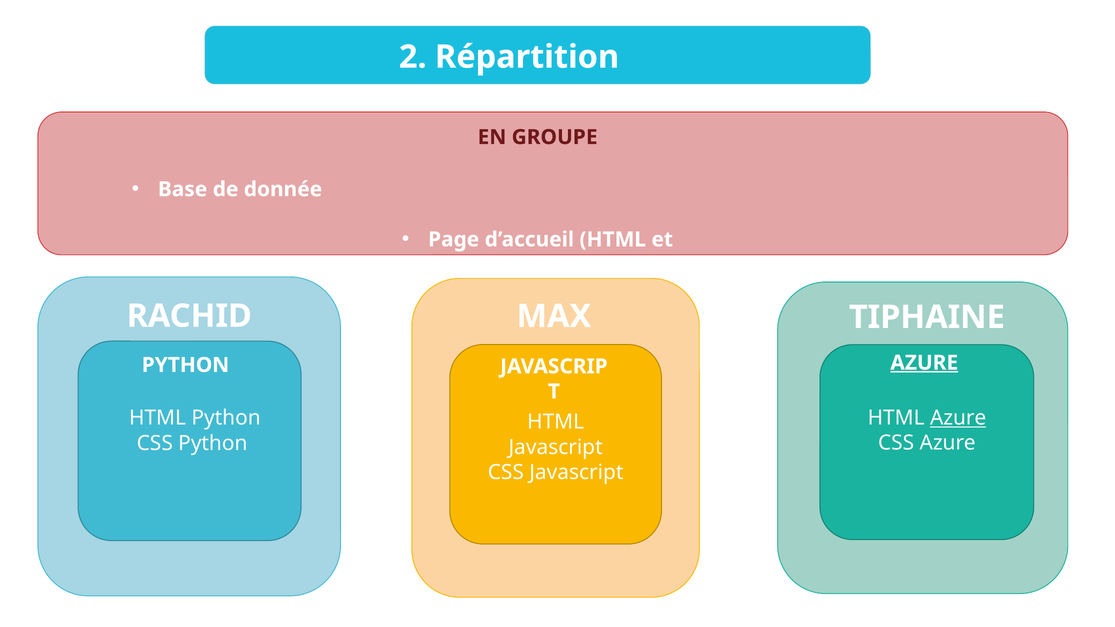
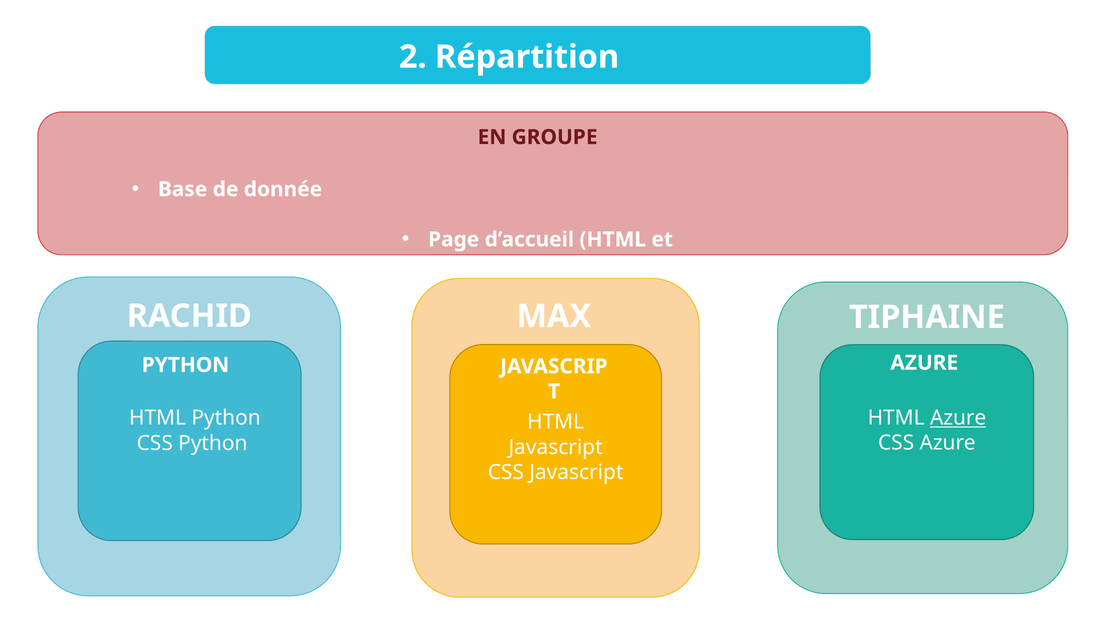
AZURE underline: present -> none (924, 363)
